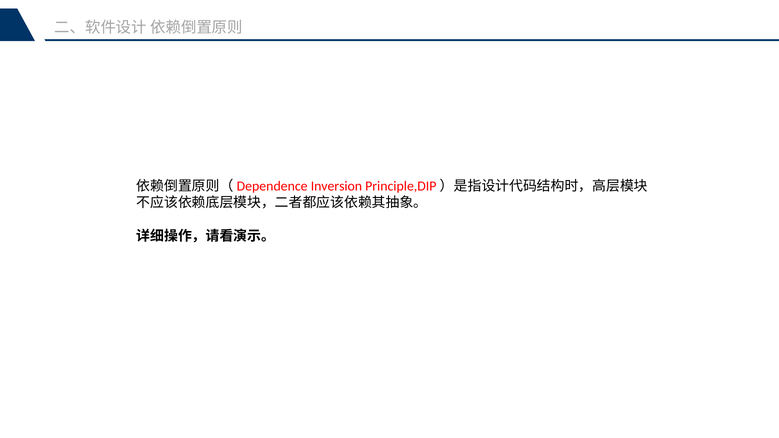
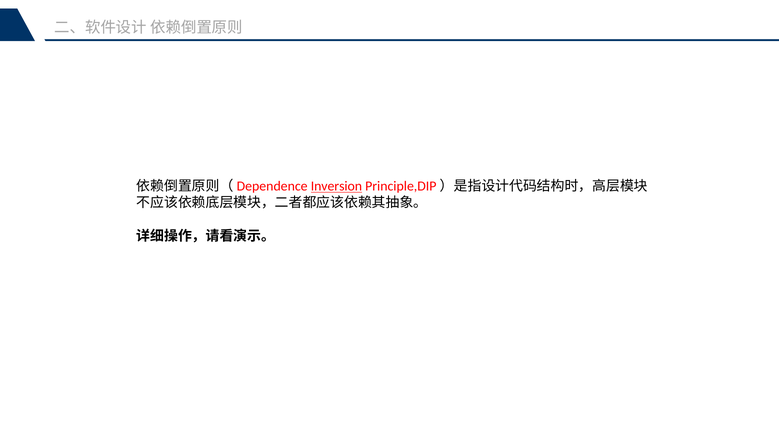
Inversion underline: none -> present (336, 186)
